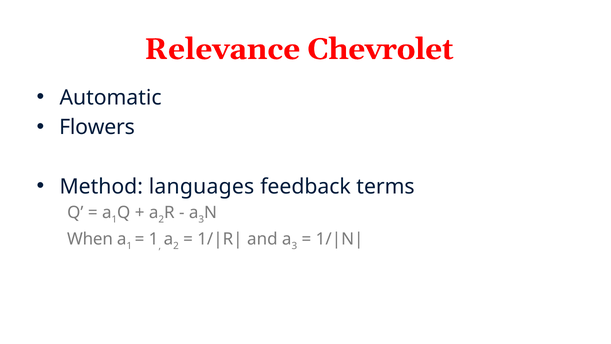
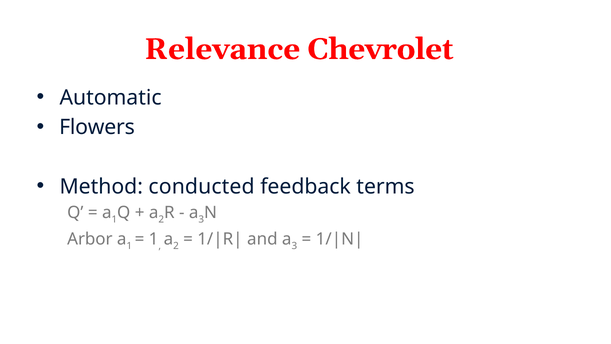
languages: languages -> conducted (202, 187)
When: When -> Arbor (90, 239)
